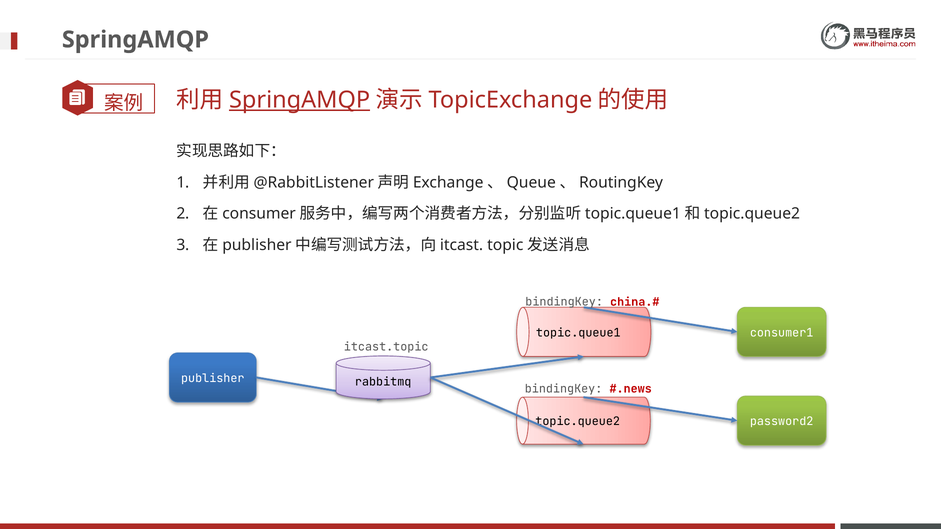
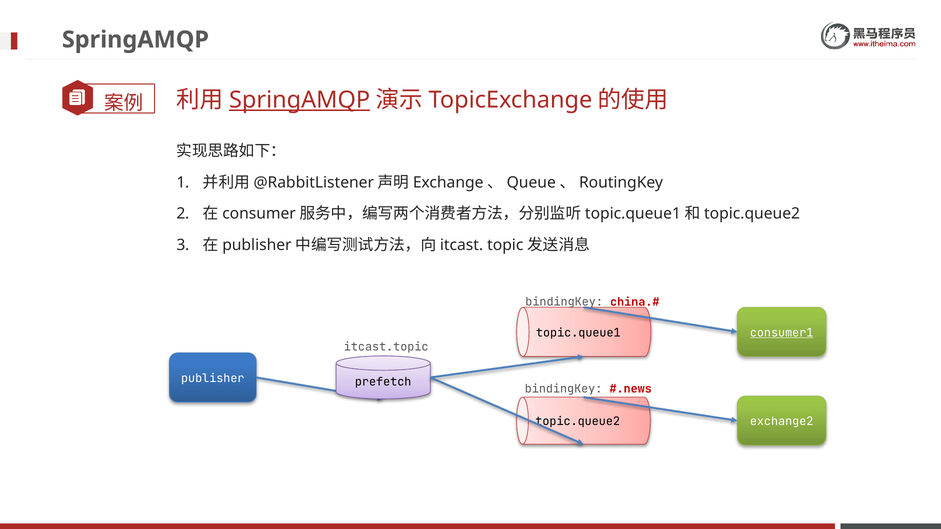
consumer1 underline: none -> present (782, 333)
rabbitmq: rabbitmq -> prefetch (383, 382)
password2: password2 -> exchange2 (782, 422)
